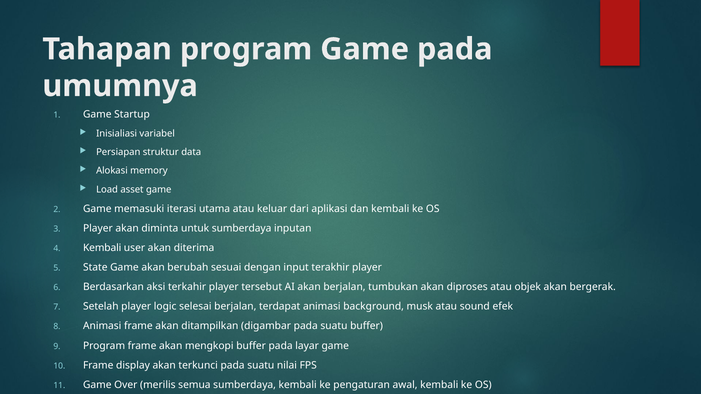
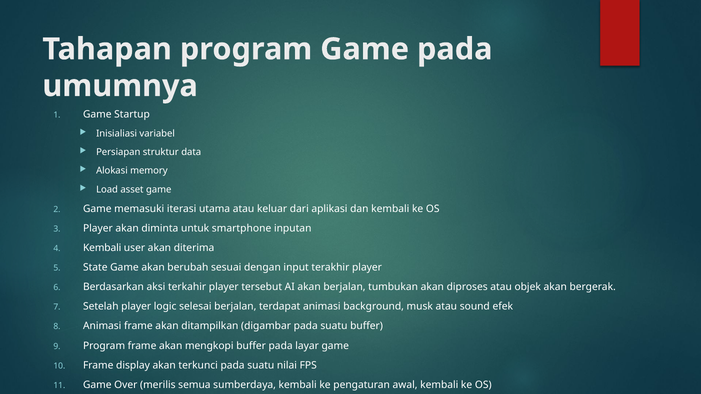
untuk sumberdaya: sumberdaya -> smartphone (242, 228)
